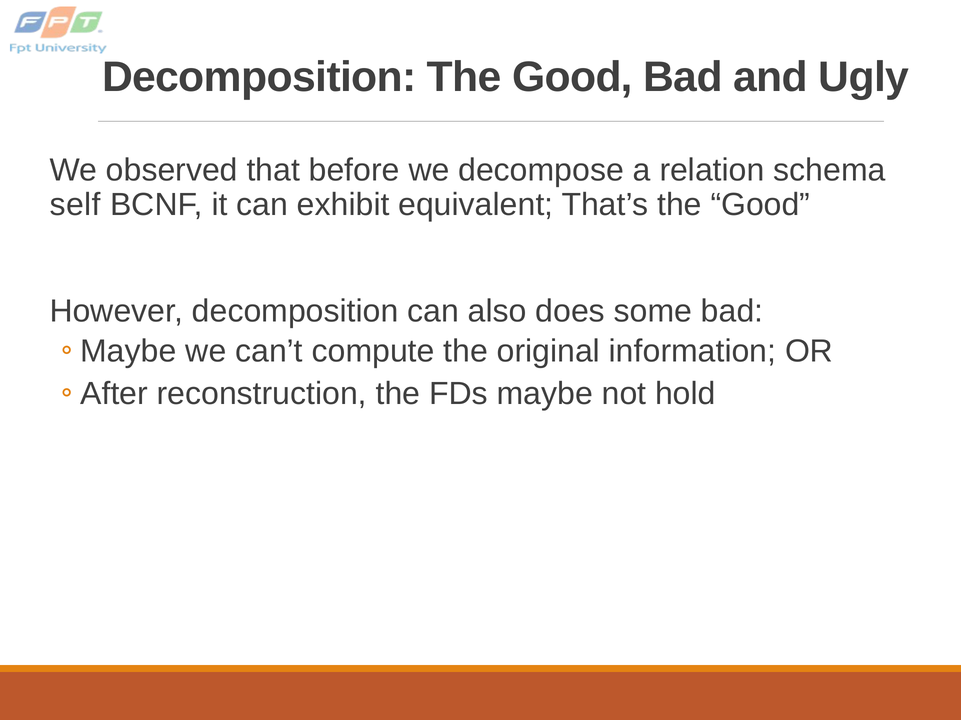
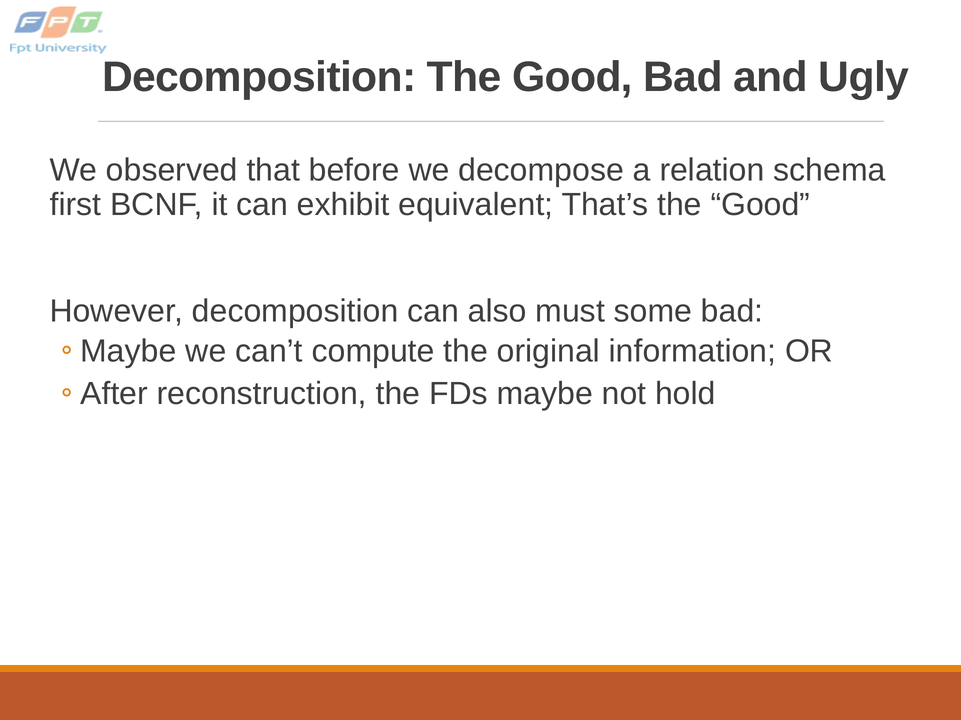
self: self -> first (75, 205)
does: does -> must (570, 312)
